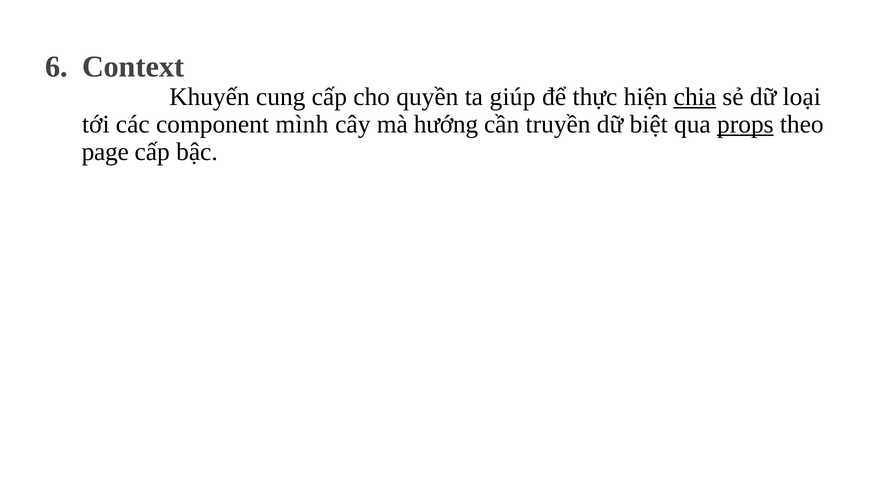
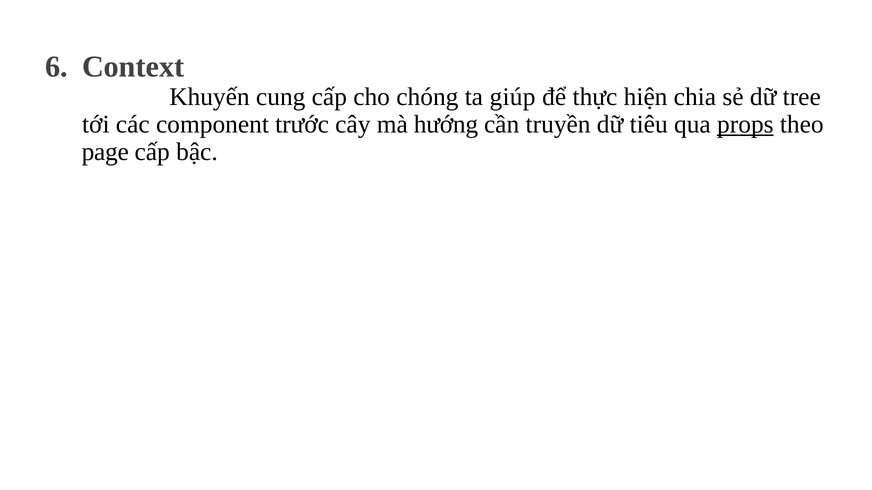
quyền: quyền -> chóng (427, 97)
chia underline: present -> none (695, 97)
loại: loại -> tree (802, 97)
mình: mình -> trước (302, 124)
biệt: biệt -> tiêu (649, 124)
